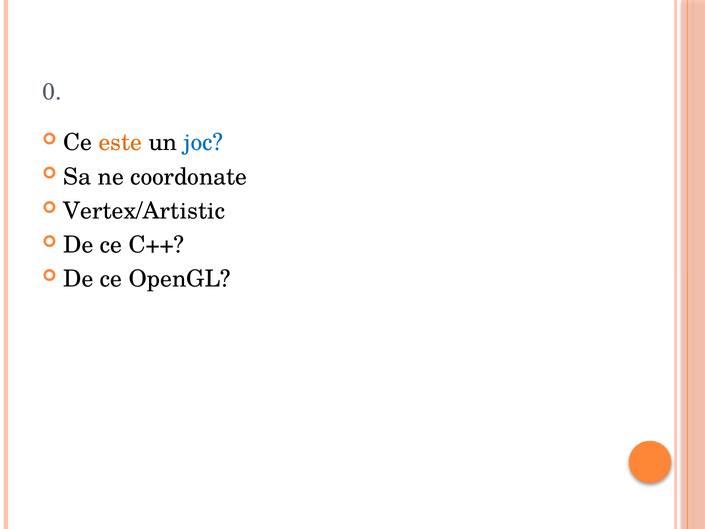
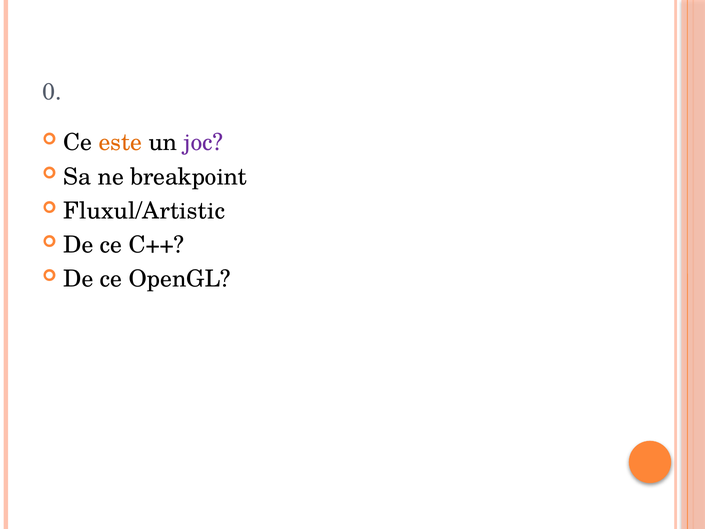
joc colour: blue -> purple (204, 143)
coordonate: coordonate -> breakpoint (189, 177)
Vertex/Artistic: Vertex/Artistic -> Fluxul/Artistic (144, 211)
